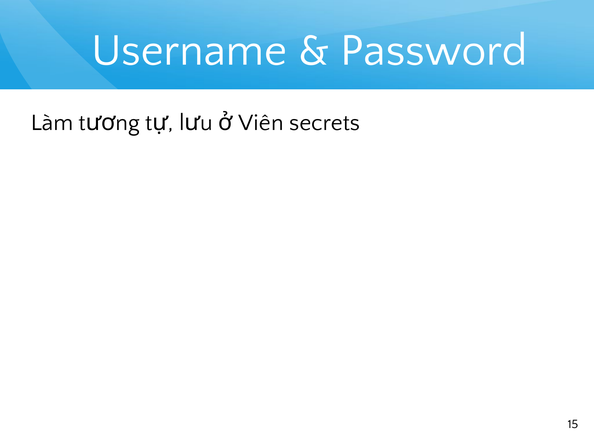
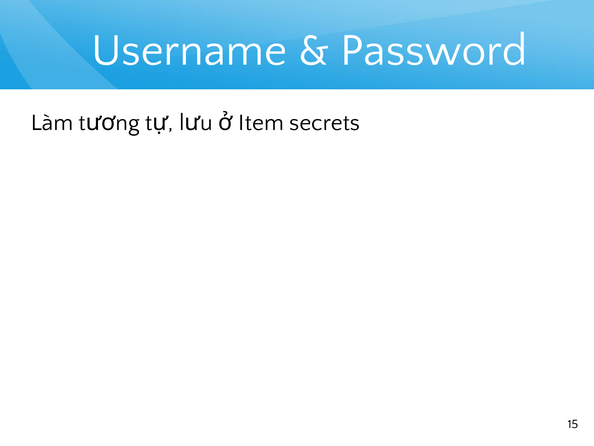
Viên: Viên -> Item (261, 122)
